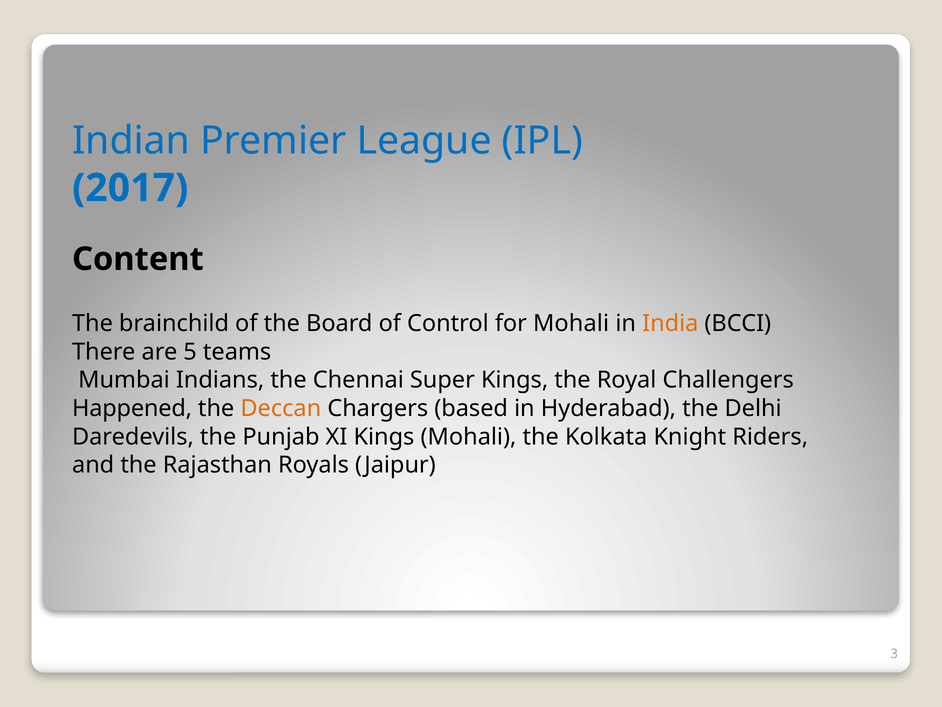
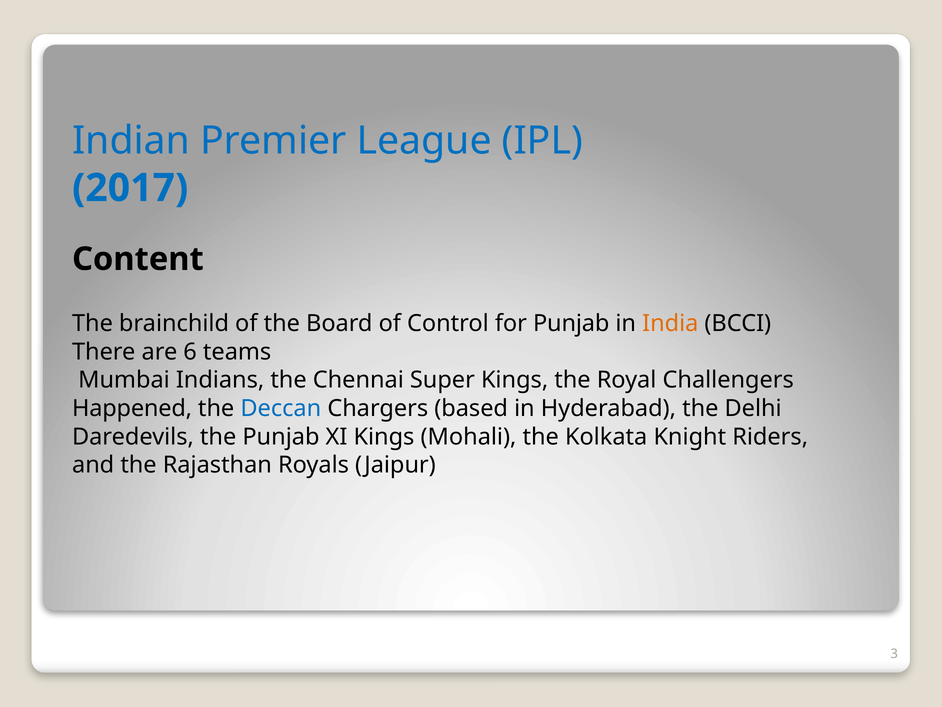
for Mohali: Mohali -> Punjab (571, 323)
5: 5 -> 6 (190, 352)
Deccan colour: orange -> blue (281, 408)
